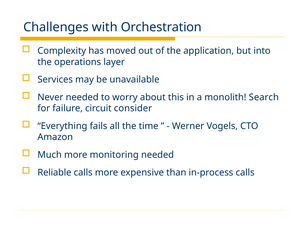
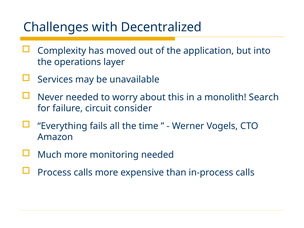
Orchestration: Orchestration -> Decentralized (161, 27)
Reliable: Reliable -> Process (54, 172)
